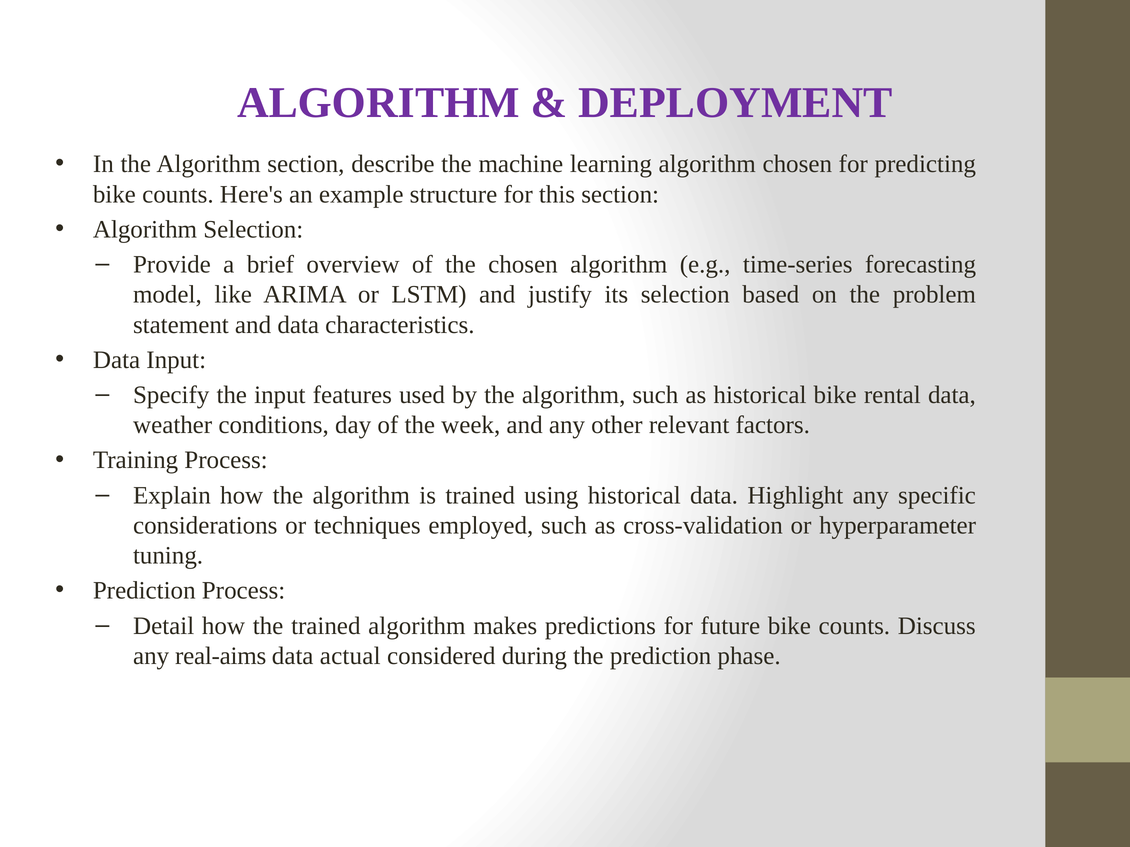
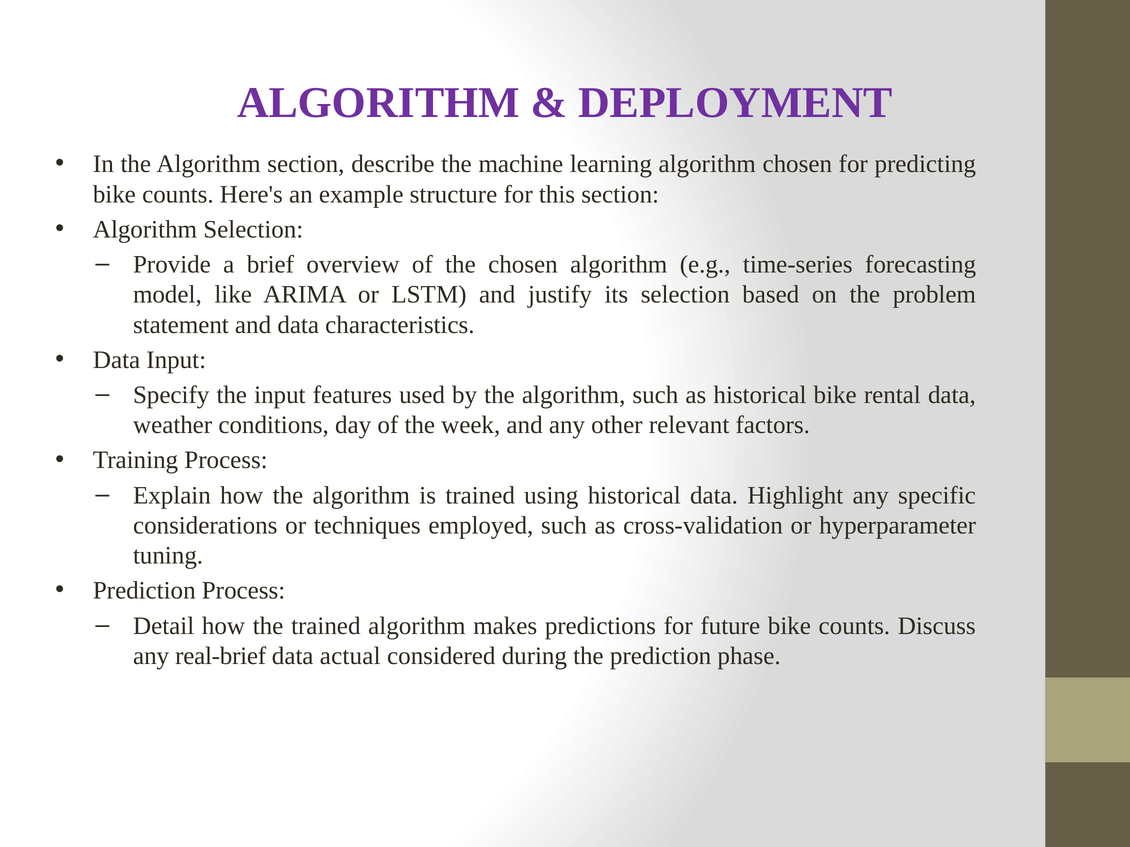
real-aims: real-aims -> real-brief (221, 656)
